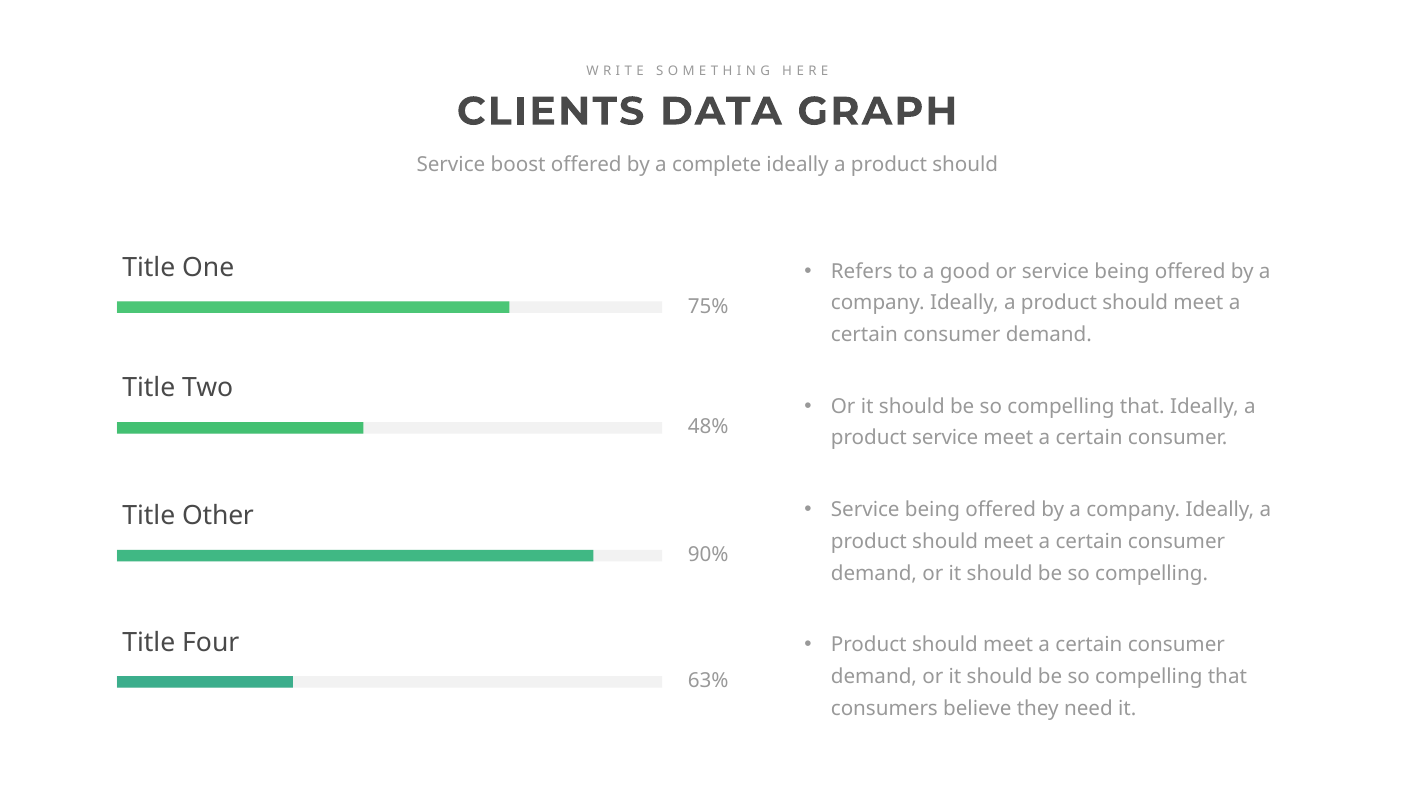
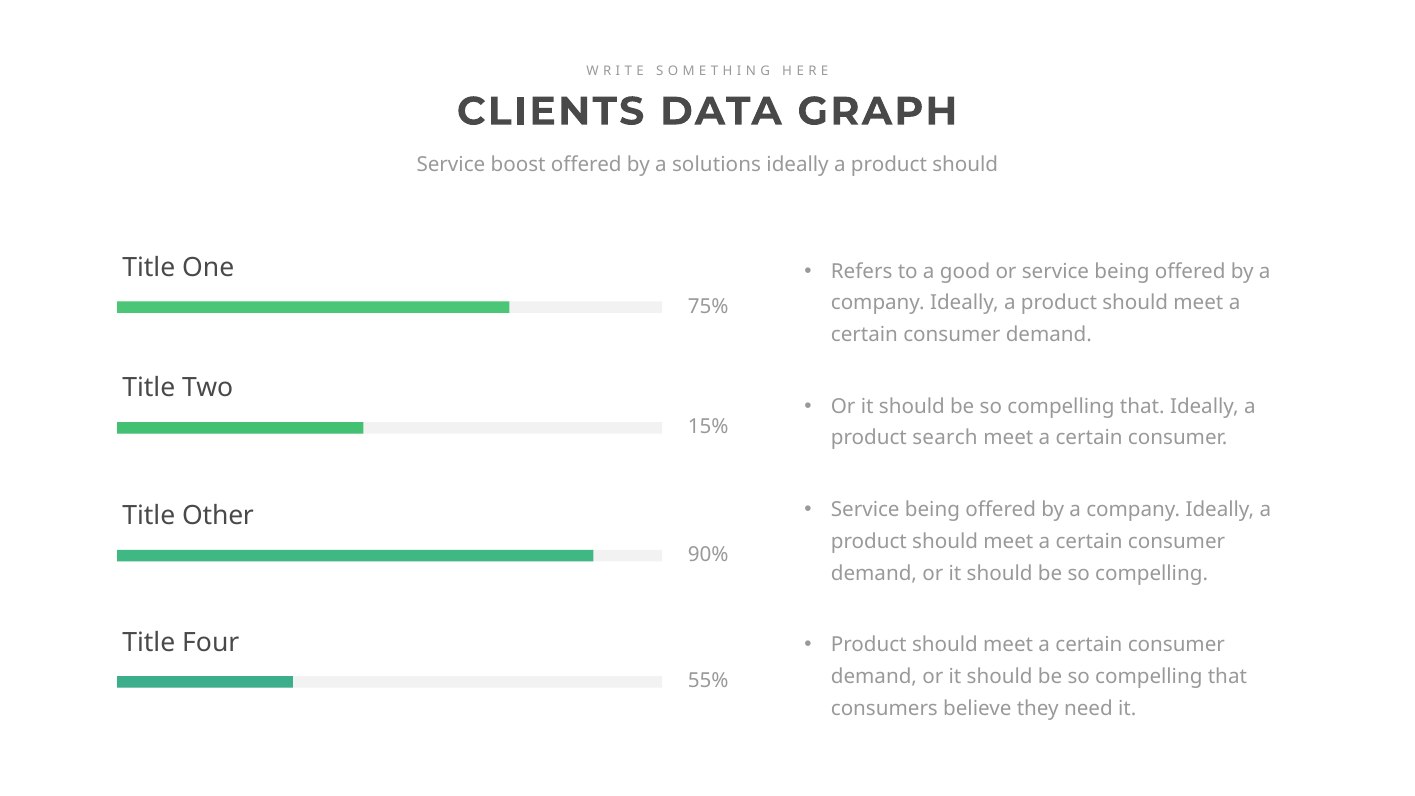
complete: complete -> solutions (717, 165)
48%: 48% -> 15% (708, 427)
product service: service -> search (945, 438)
63%: 63% -> 55% (708, 681)
